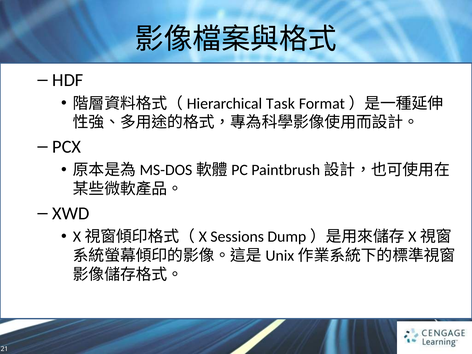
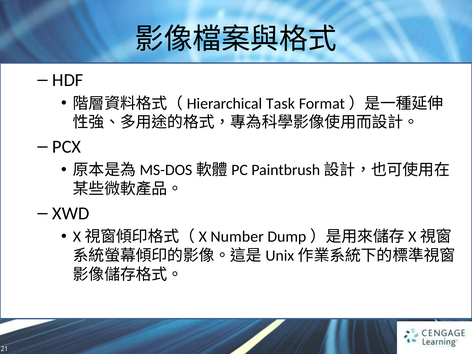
Sessions: Sessions -> Number (237, 237)
